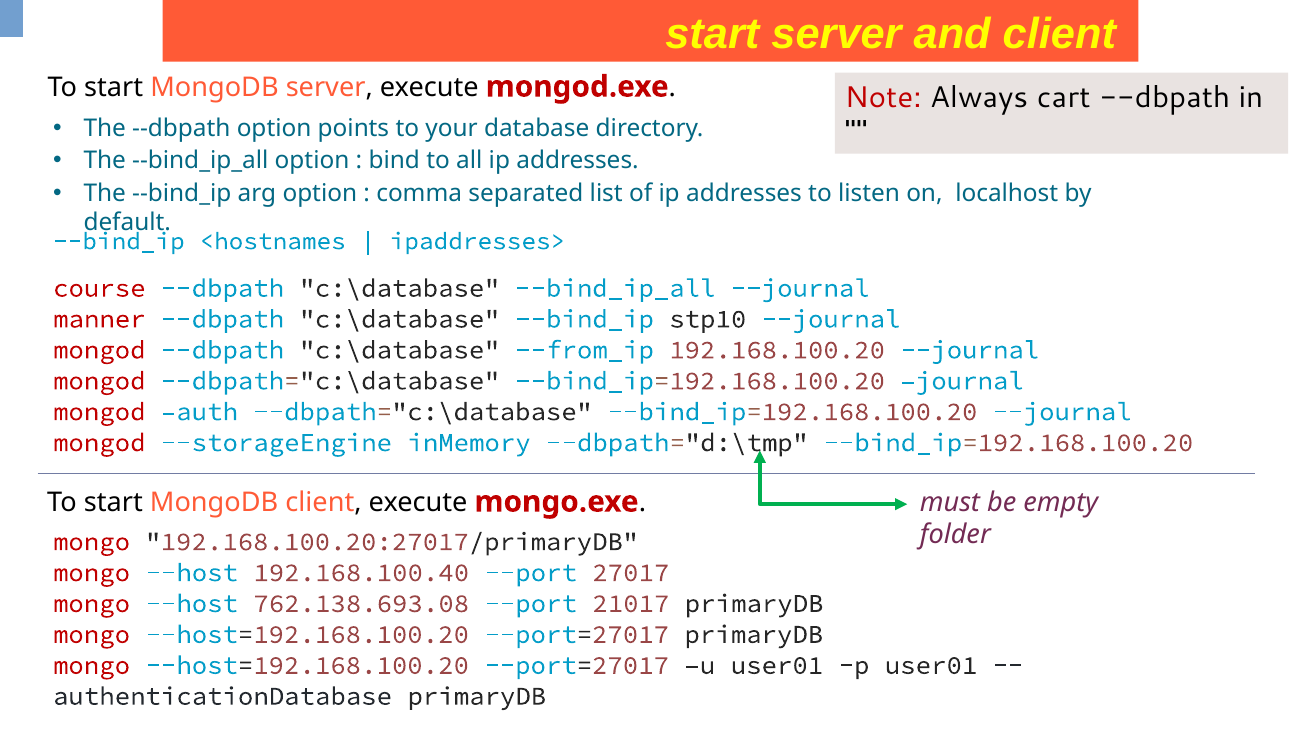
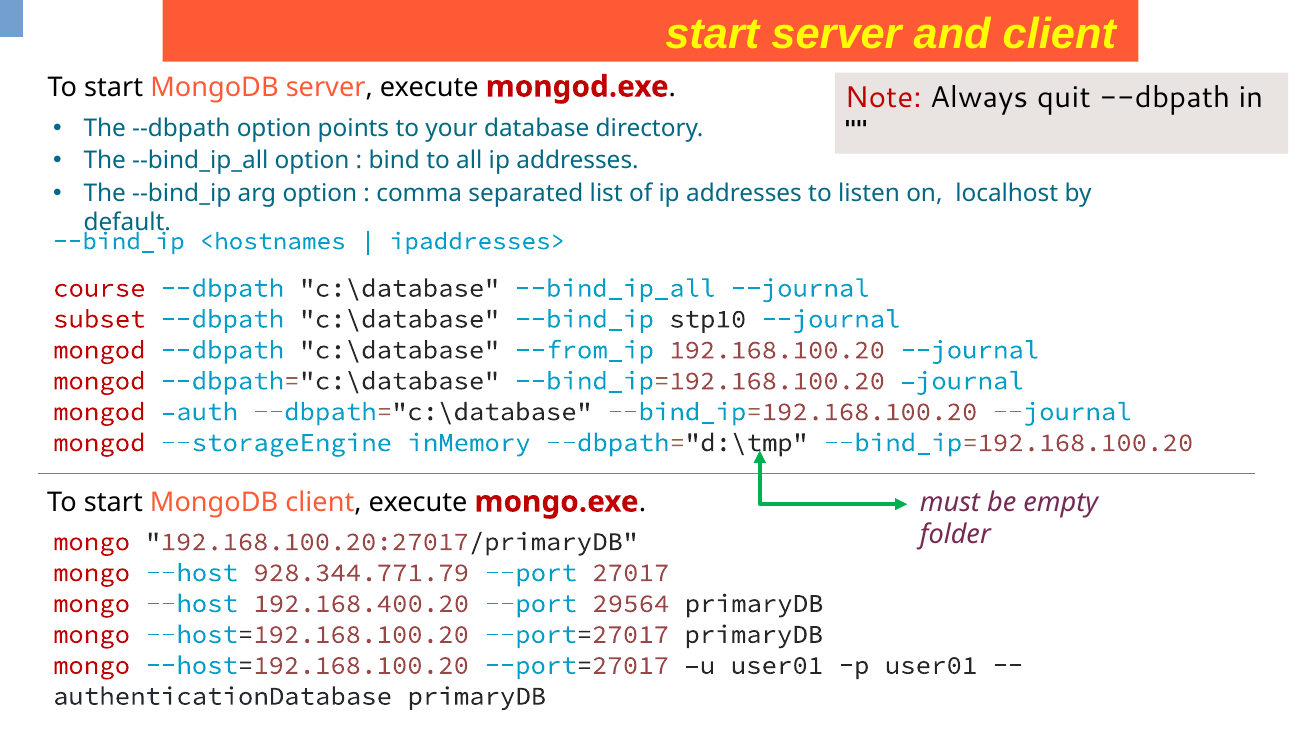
cart: cart -> quit (1064, 97)
manner: manner -> subset (99, 319)
192.168.100.40: 192.168.100.40 -> 928.344.771.79 (361, 572)
762.138.693.08: 762.138.693.08 -> 192.168.400.20 (361, 603)
21017: 21017 -> 29564 (631, 603)
